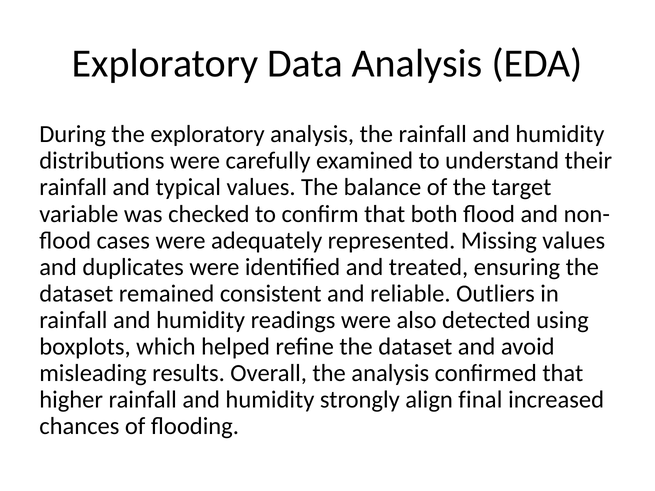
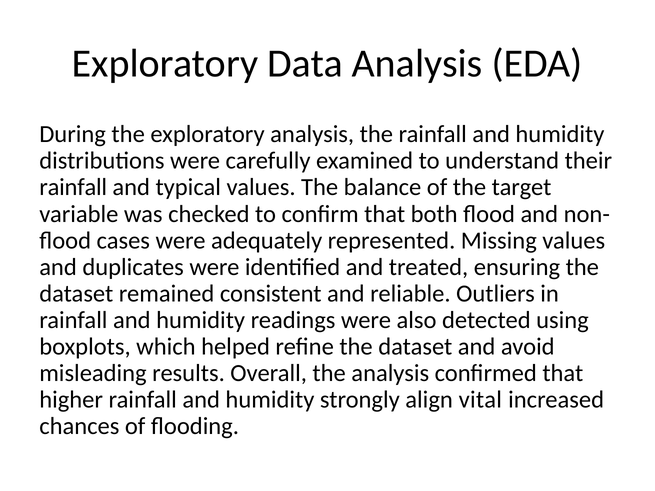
final: final -> vital (480, 400)
